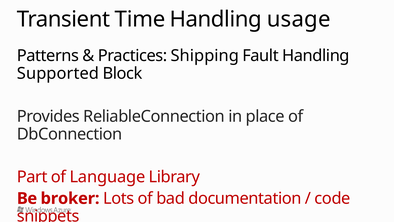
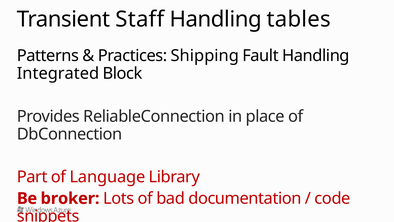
Time: Time -> Staff (140, 19)
usage: usage -> tables (299, 19)
Supported: Supported -> Integrated (58, 73)
